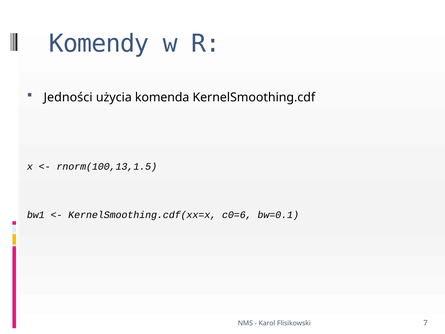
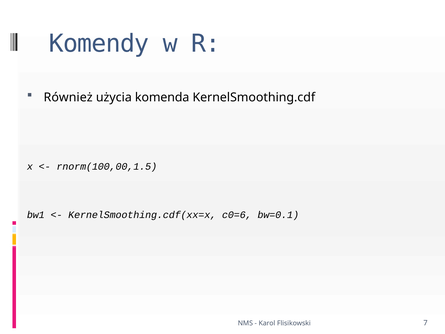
Jedności: Jedności -> Również (68, 97)
rnorm(100,13,1.5: rnorm(100,13,1.5 -> rnorm(100,00,1.5 (107, 166)
